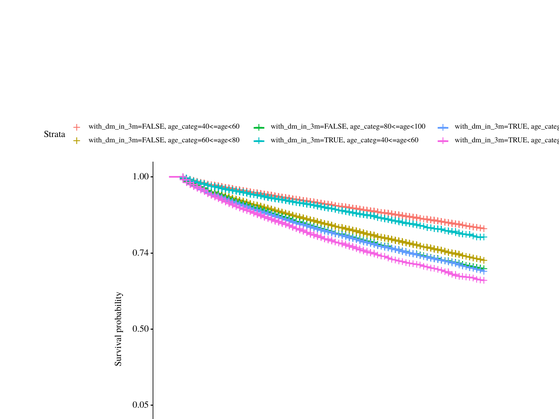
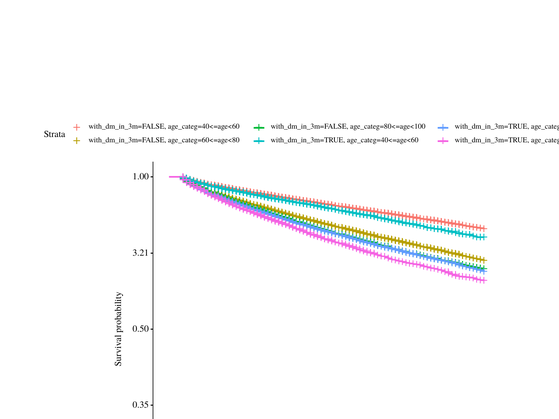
0.74: 0.74 -> 3.21 (141, 253)
0.05: 0.05 -> 0.35 (141, 405)
